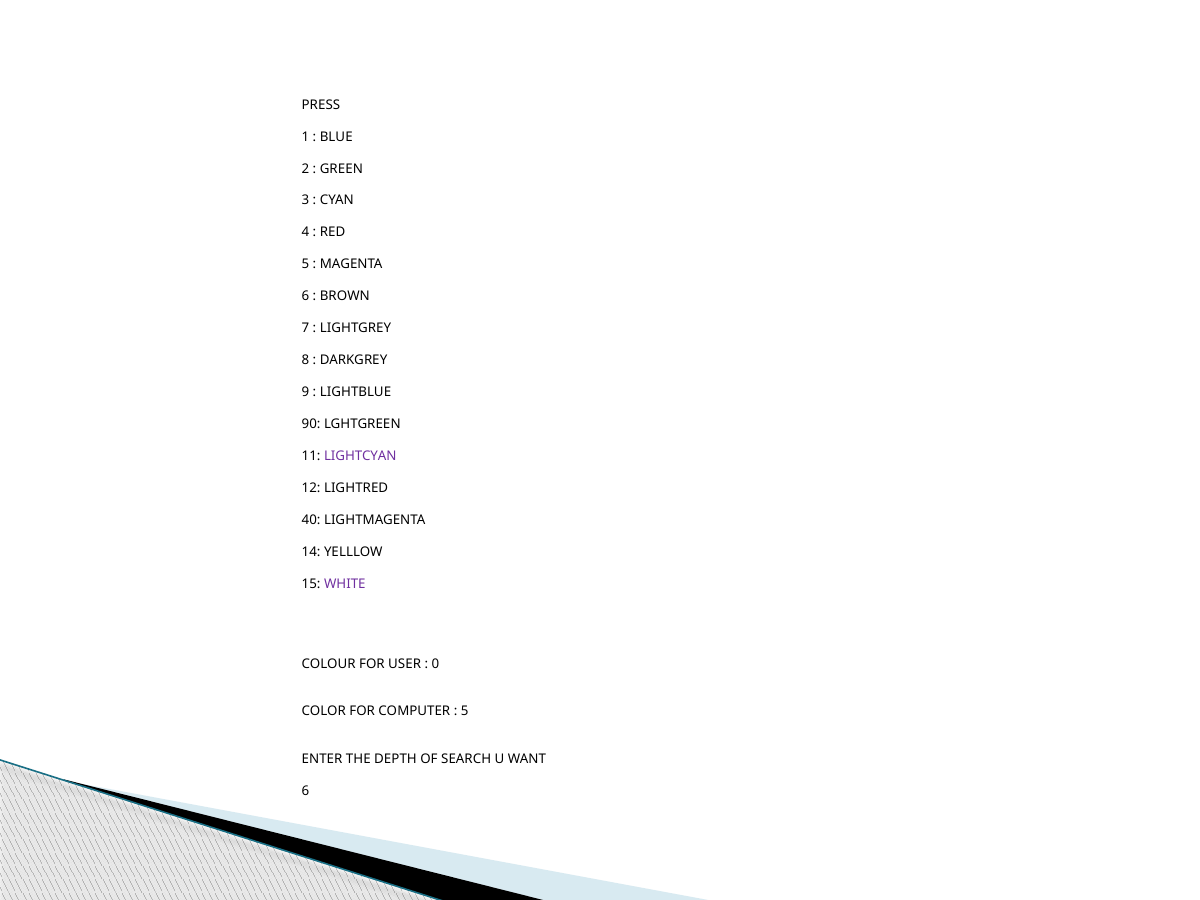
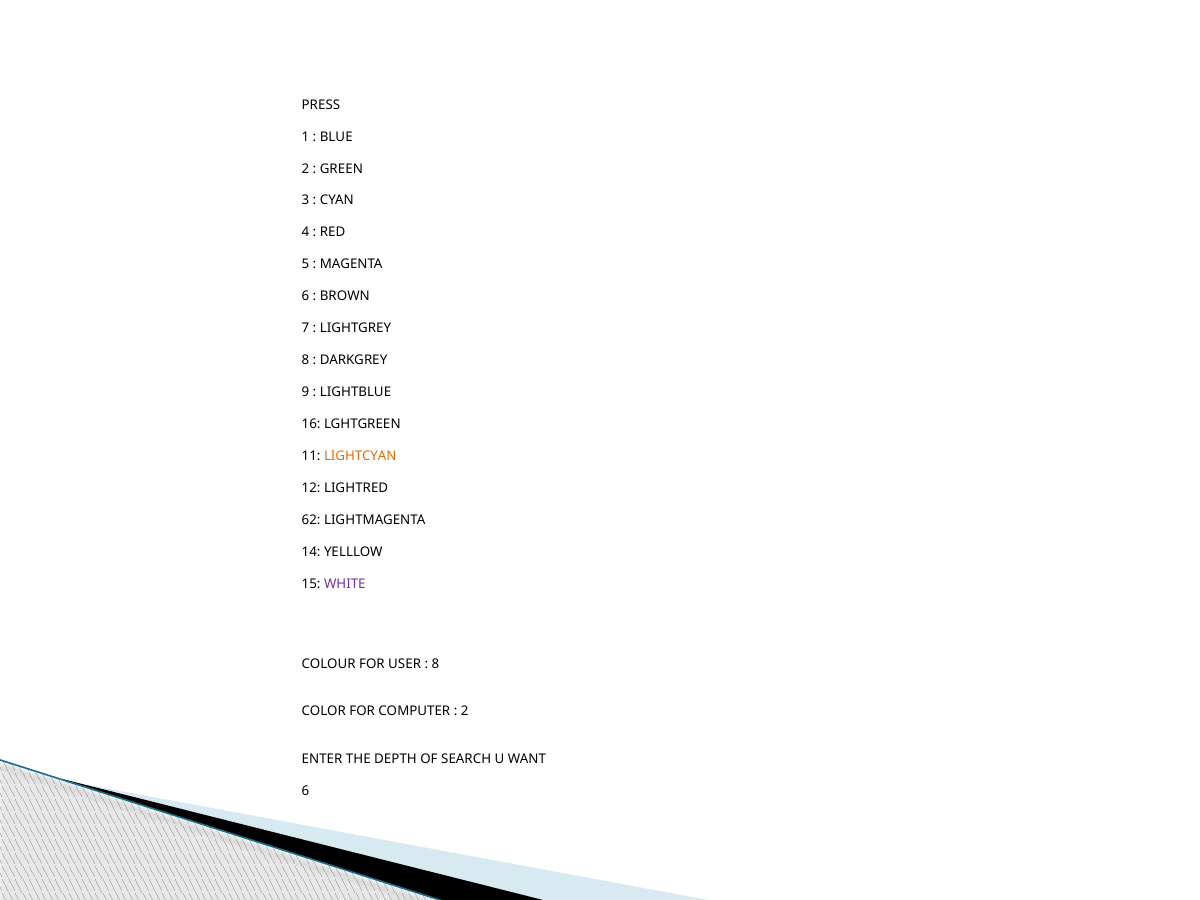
90: 90 -> 16 (311, 424)
LIGHTCYAN colour: purple -> orange (360, 456)
40: 40 -> 62 (311, 520)
0: 0 -> 8 (436, 664)
5: 5 -> 2 (465, 712)
